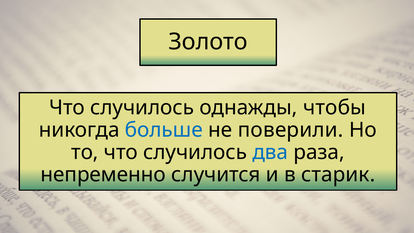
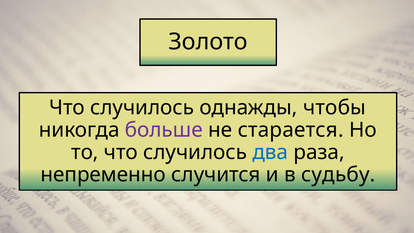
больше colour: blue -> purple (164, 130)
поверили: поверили -> старается (291, 130)
старик: старик -> судьбу (338, 175)
